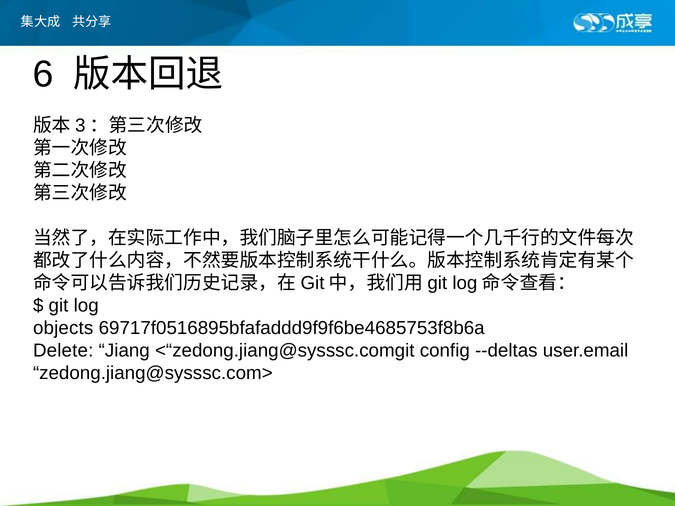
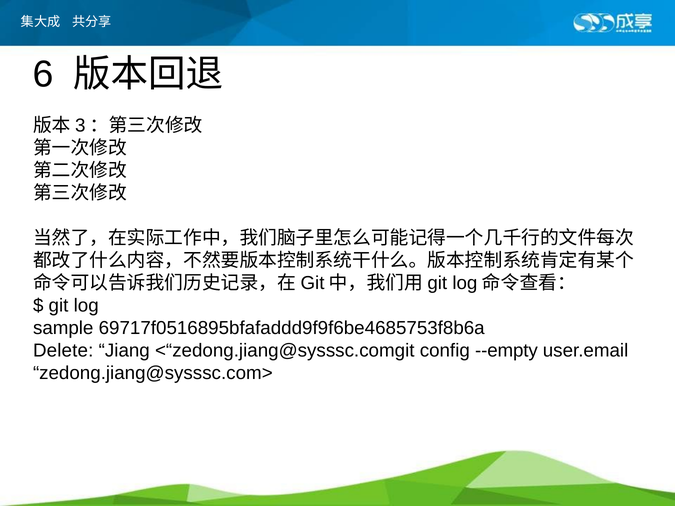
objects: objects -> sample (63, 328)
--deltas: --deltas -> --empty (506, 351)
